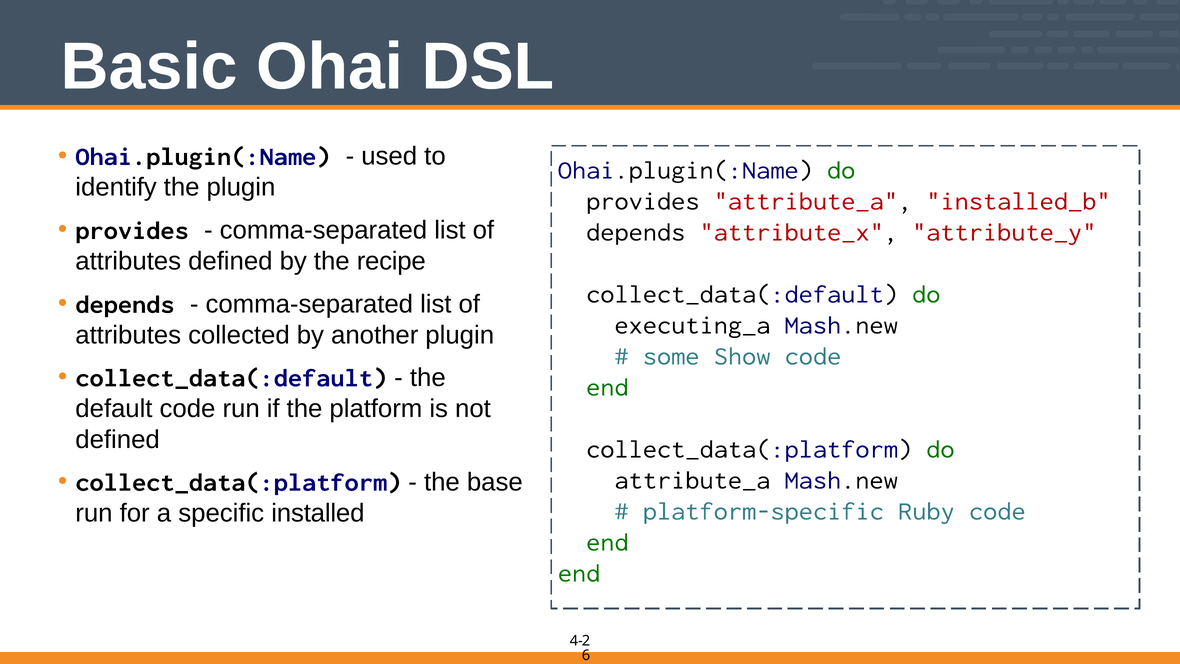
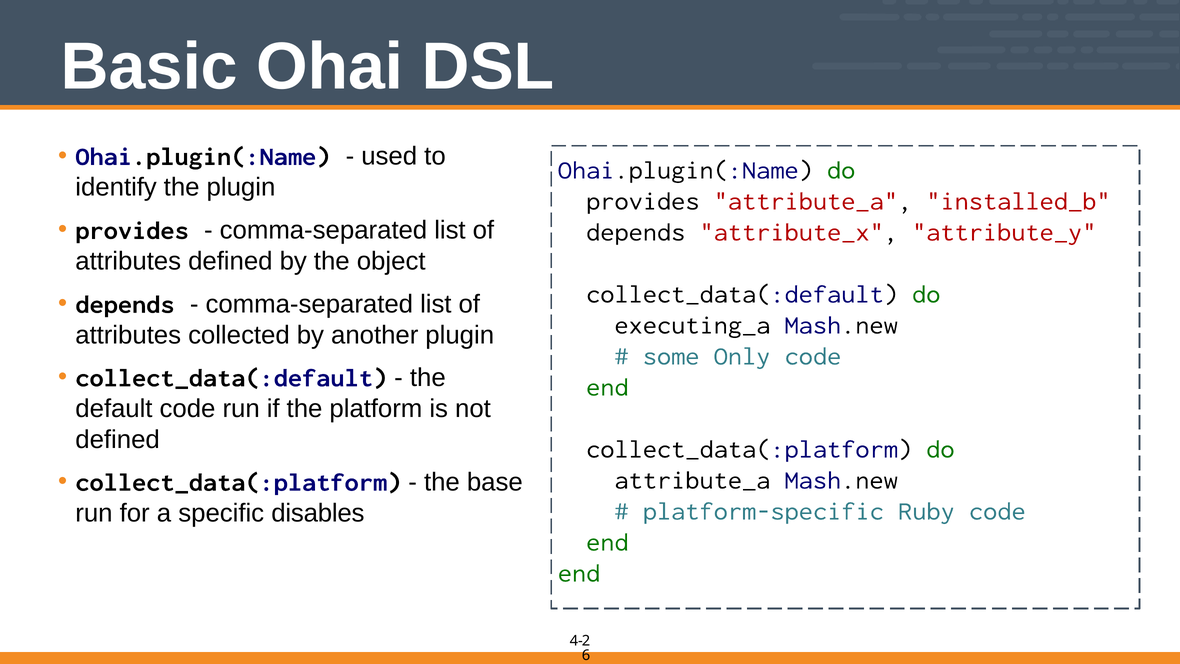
recipe: recipe -> object (391, 261)
Show: Show -> Only (742, 356)
installed: installed -> disables (318, 513)
